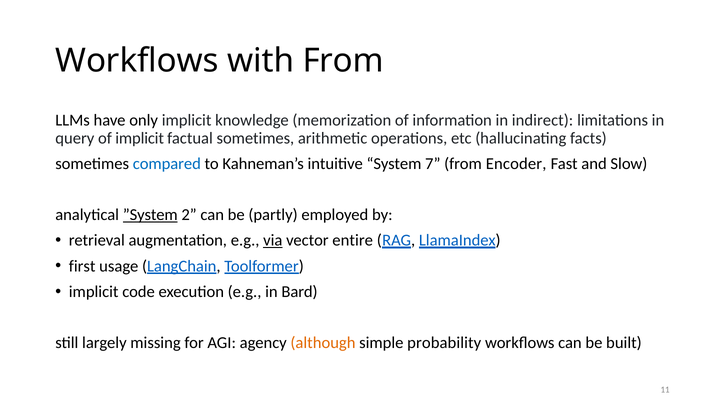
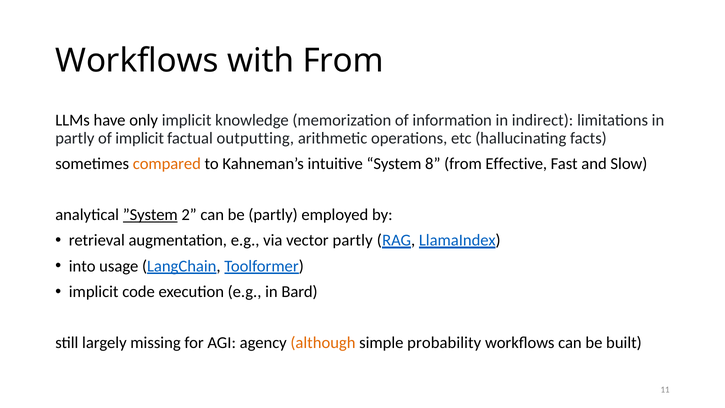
query: query -> partly (75, 138)
factual sometimes: sometimes -> outputting (255, 138)
compared colour: blue -> orange (167, 164)
7: 7 -> 8 (433, 164)
Encoder: Encoder -> Effective (516, 164)
via underline: present -> none (273, 240)
vector entire: entire -> partly (353, 240)
first: first -> into (82, 266)
